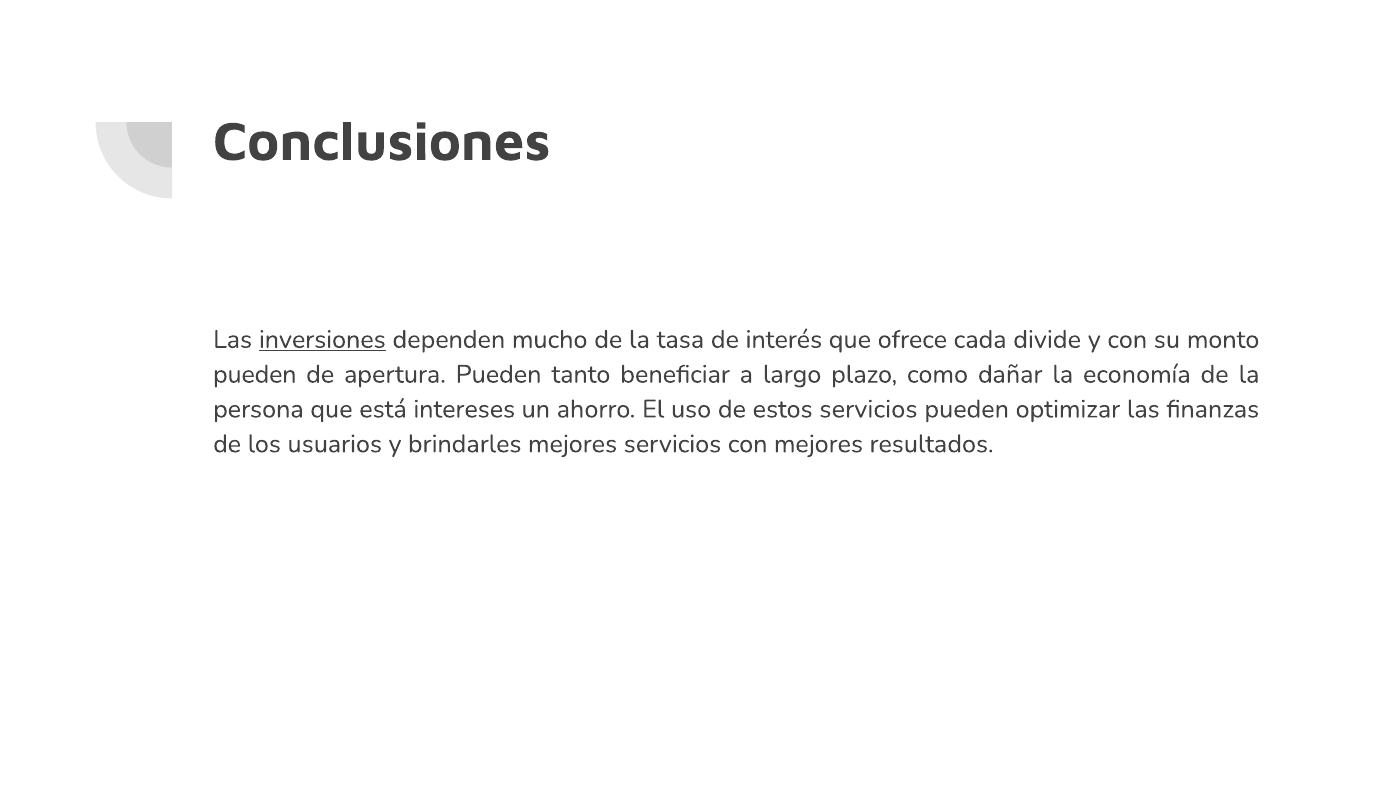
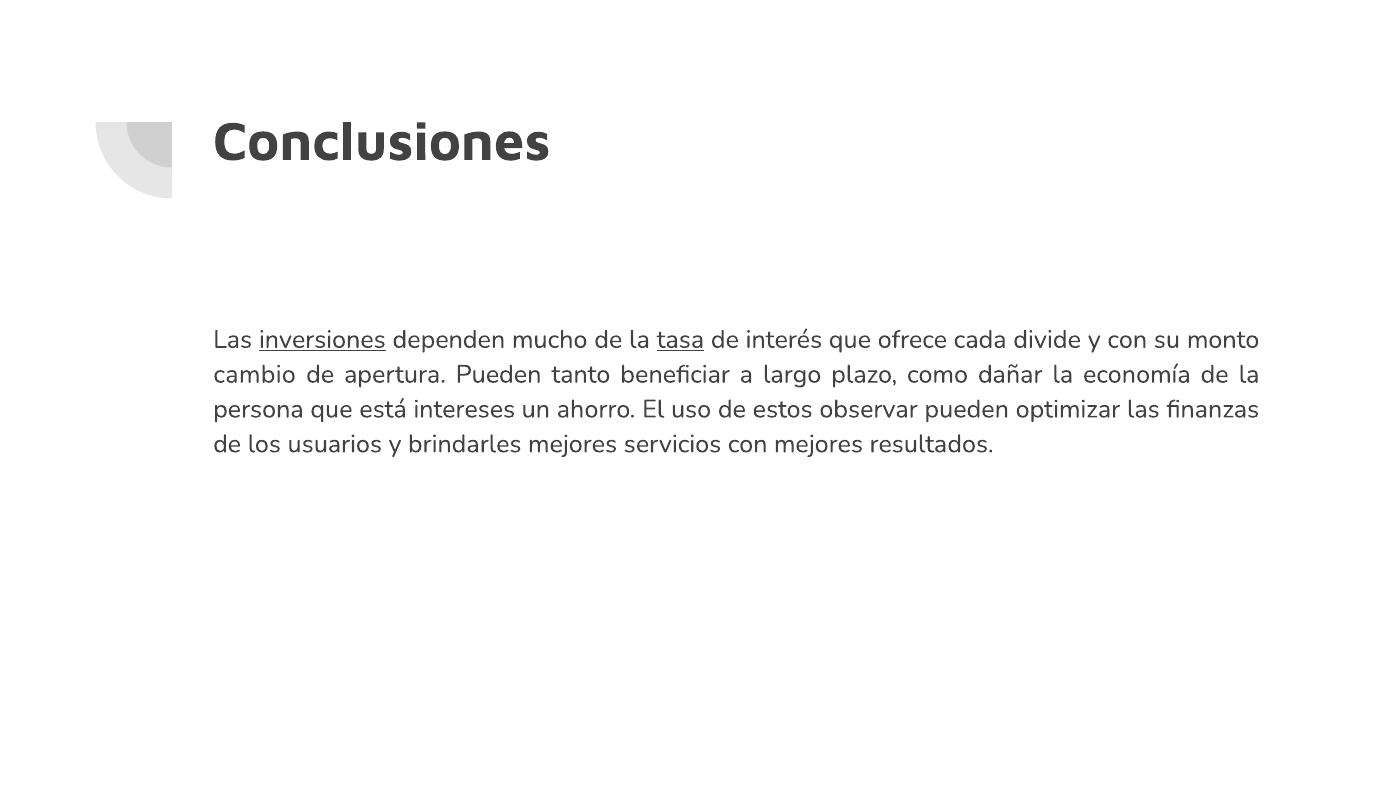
tasa underline: none -> present (680, 339)
pueden: pueden -> cambio (255, 374)
estos servicios: servicios -> observar (869, 409)
